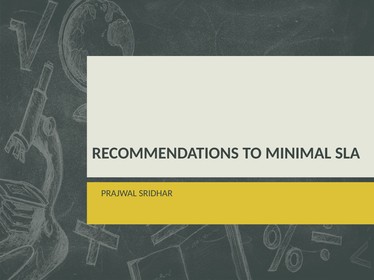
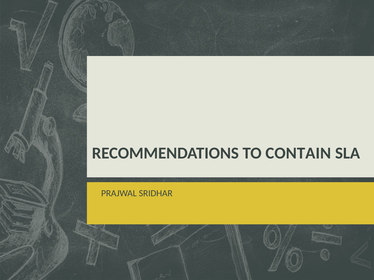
MINIMAL: MINIMAL -> CONTAIN (298, 153)
